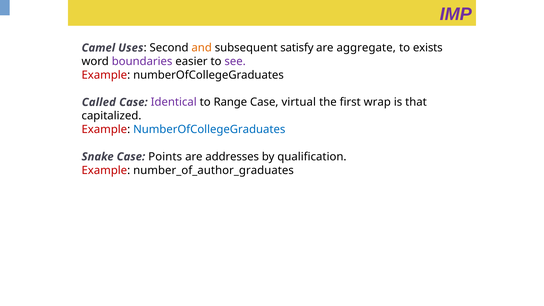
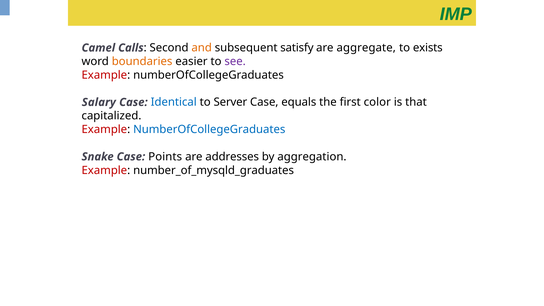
IMP colour: purple -> green (456, 14)
Uses: Uses -> Calls (131, 48)
boundaries colour: purple -> orange (142, 61)
Called: Called -> Salary (99, 102)
Identical colour: purple -> blue (174, 102)
Range: Range -> Server (230, 102)
virtual: virtual -> equals (299, 102)
wrap: wrap -> color (377, 102)
qualification: qualification -> aggregation (312, 157)
number_of_author_graduates: number_of_author_graduates -> number_of_mysqld_graduates (214, 170)
